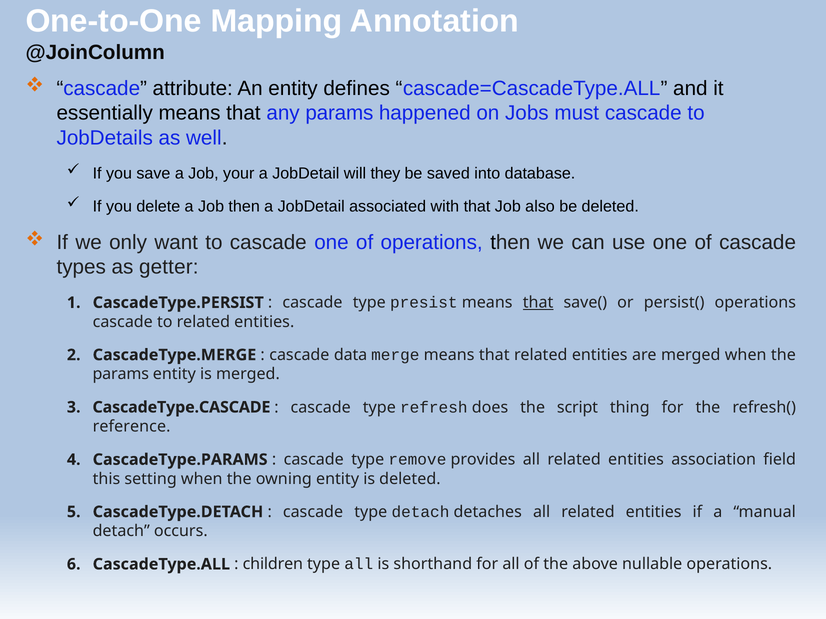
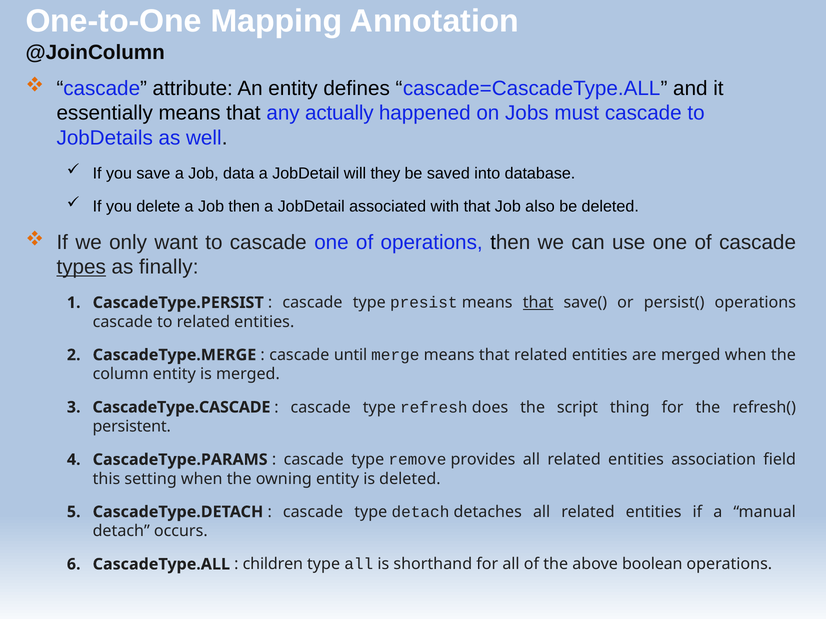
any params: params -> actually (339, 113)
your: your -> data (239, 173)
types underline: none -> present (81, 267)
getter: getter -> finally (169, 267)
data: data -> until (351, 355)
params: params -> column (121, 374)
reference: reference -> persistent (132, 427)
nullable: nullable -> boolean (652, 565)
